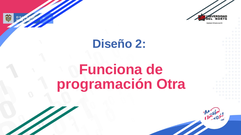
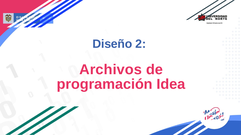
Funciona: Funciona -> Archivos (111, 70)
Otra: Otra -> Idea (171, 85)
